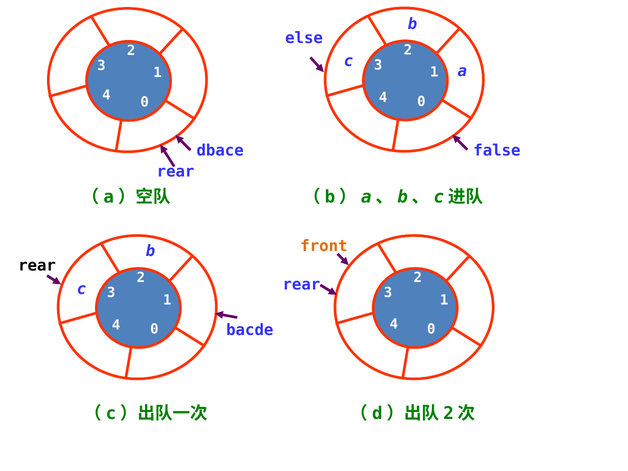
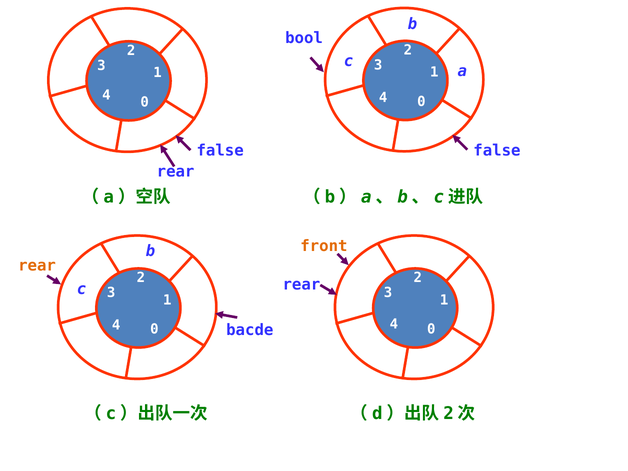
else: else -> bool (304, 38)
dbace: dbace -> false (220, 151)
rear colour: black -> orange (37, 266)
